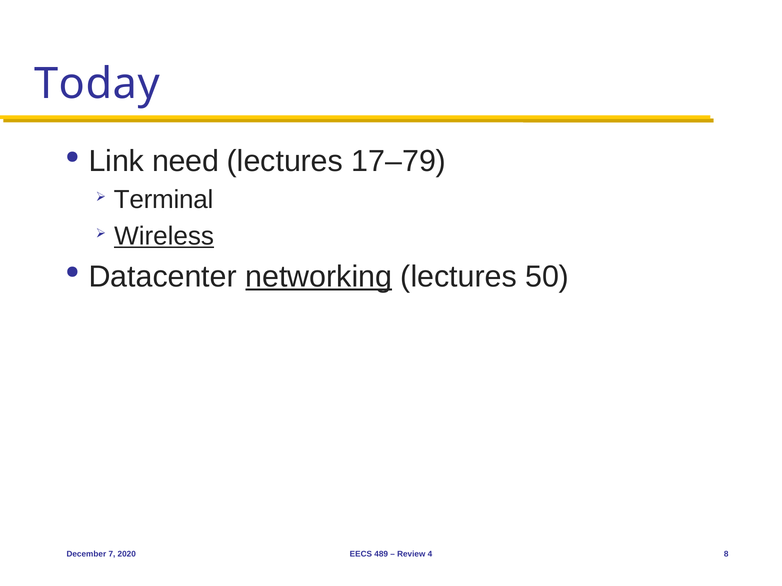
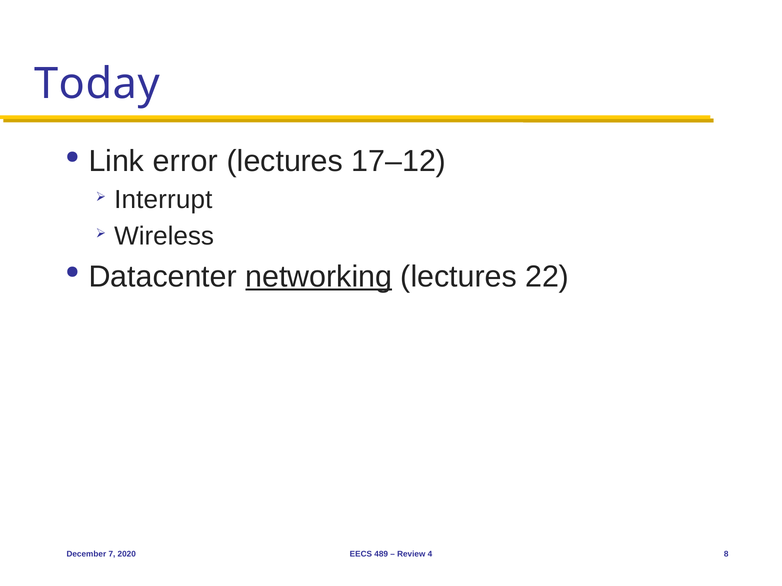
need: need -> error (185, 161)
17–79: 17–79 -> 17–12 (399, 161)
Terminal: Terminal -> Interrupt (163, 200)
Wireless underline: present -> none (164, 236)
50: 50 -> 22 (547, 277)
